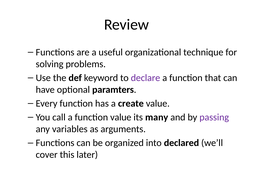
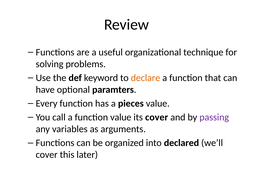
declare colour: purple -> orange (145, 78)
create: create -> pieces (131, 103)
its many: many -> cover (157, 117)
